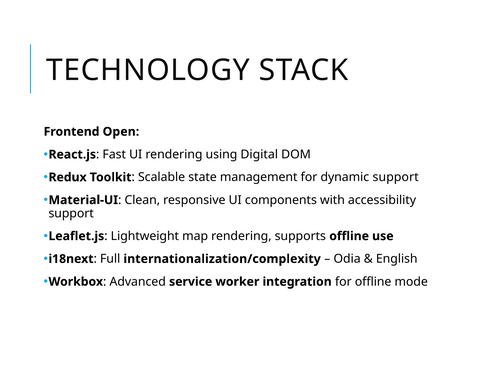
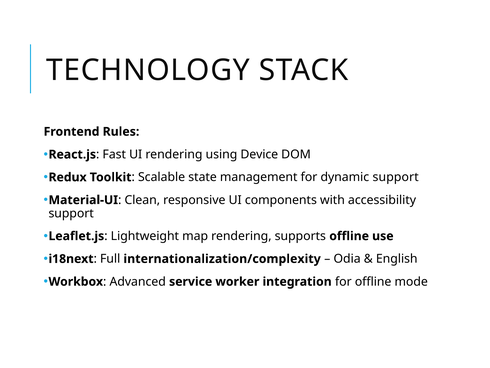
Open: Open -> Rules (121, 131)
Digital: Digital -> Device (259, 154)
